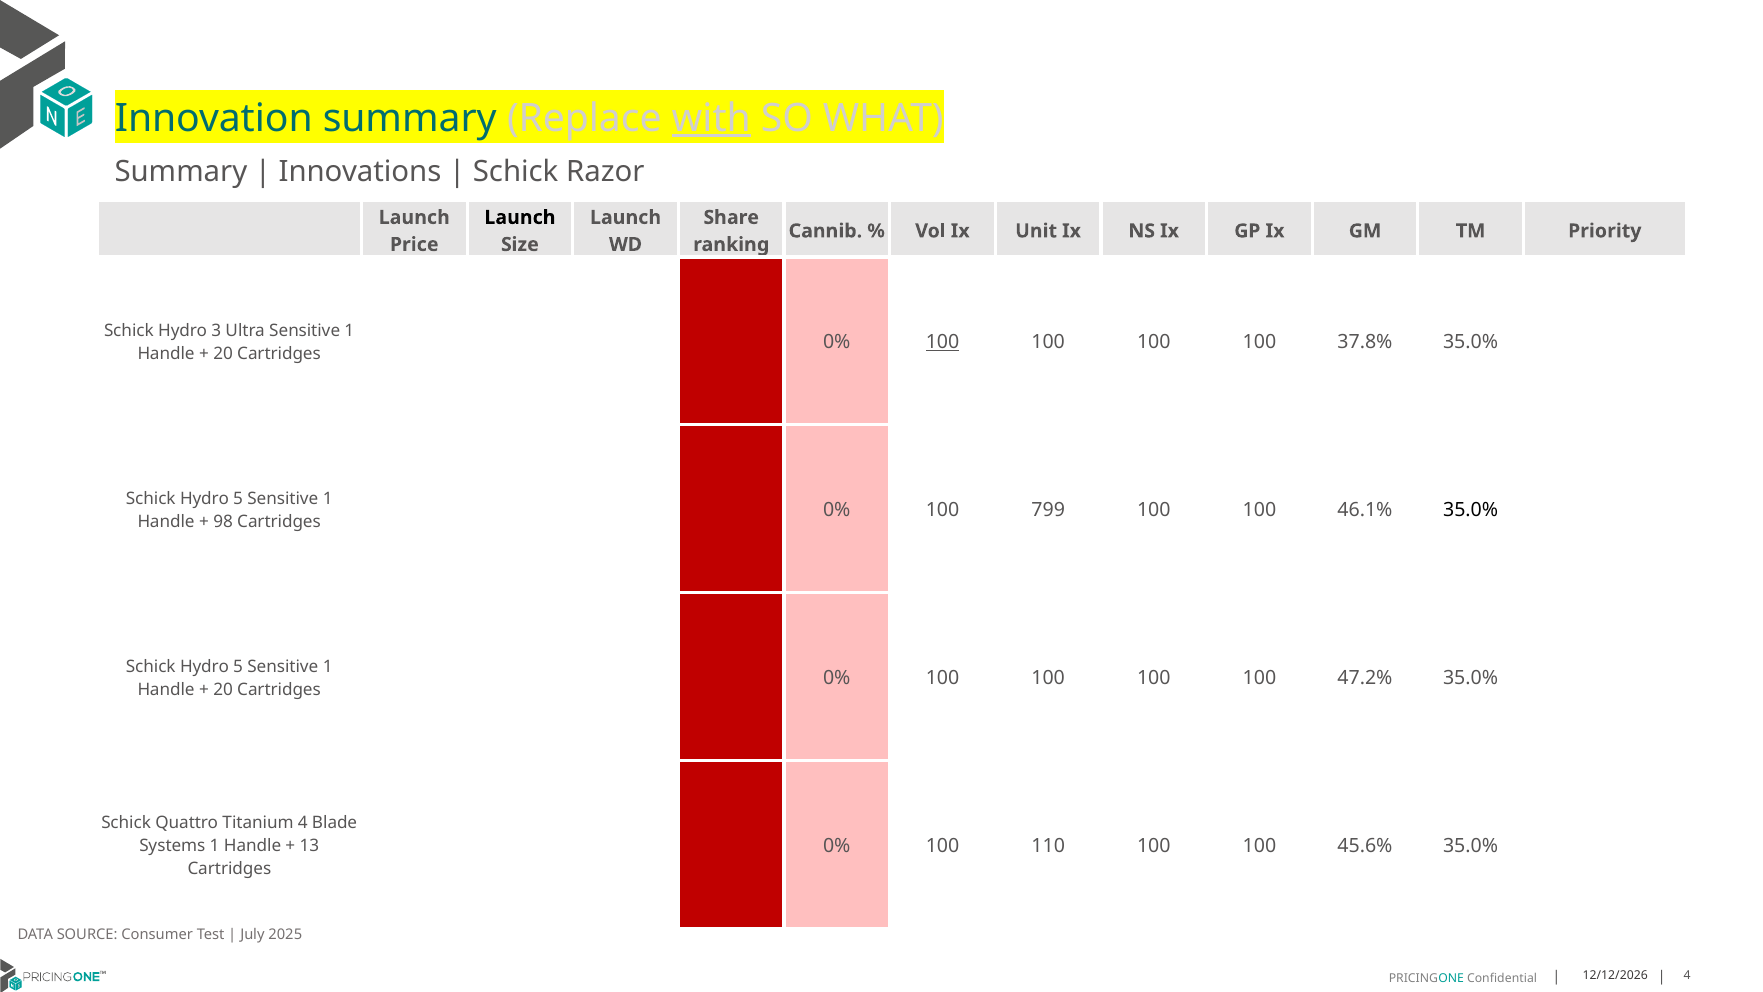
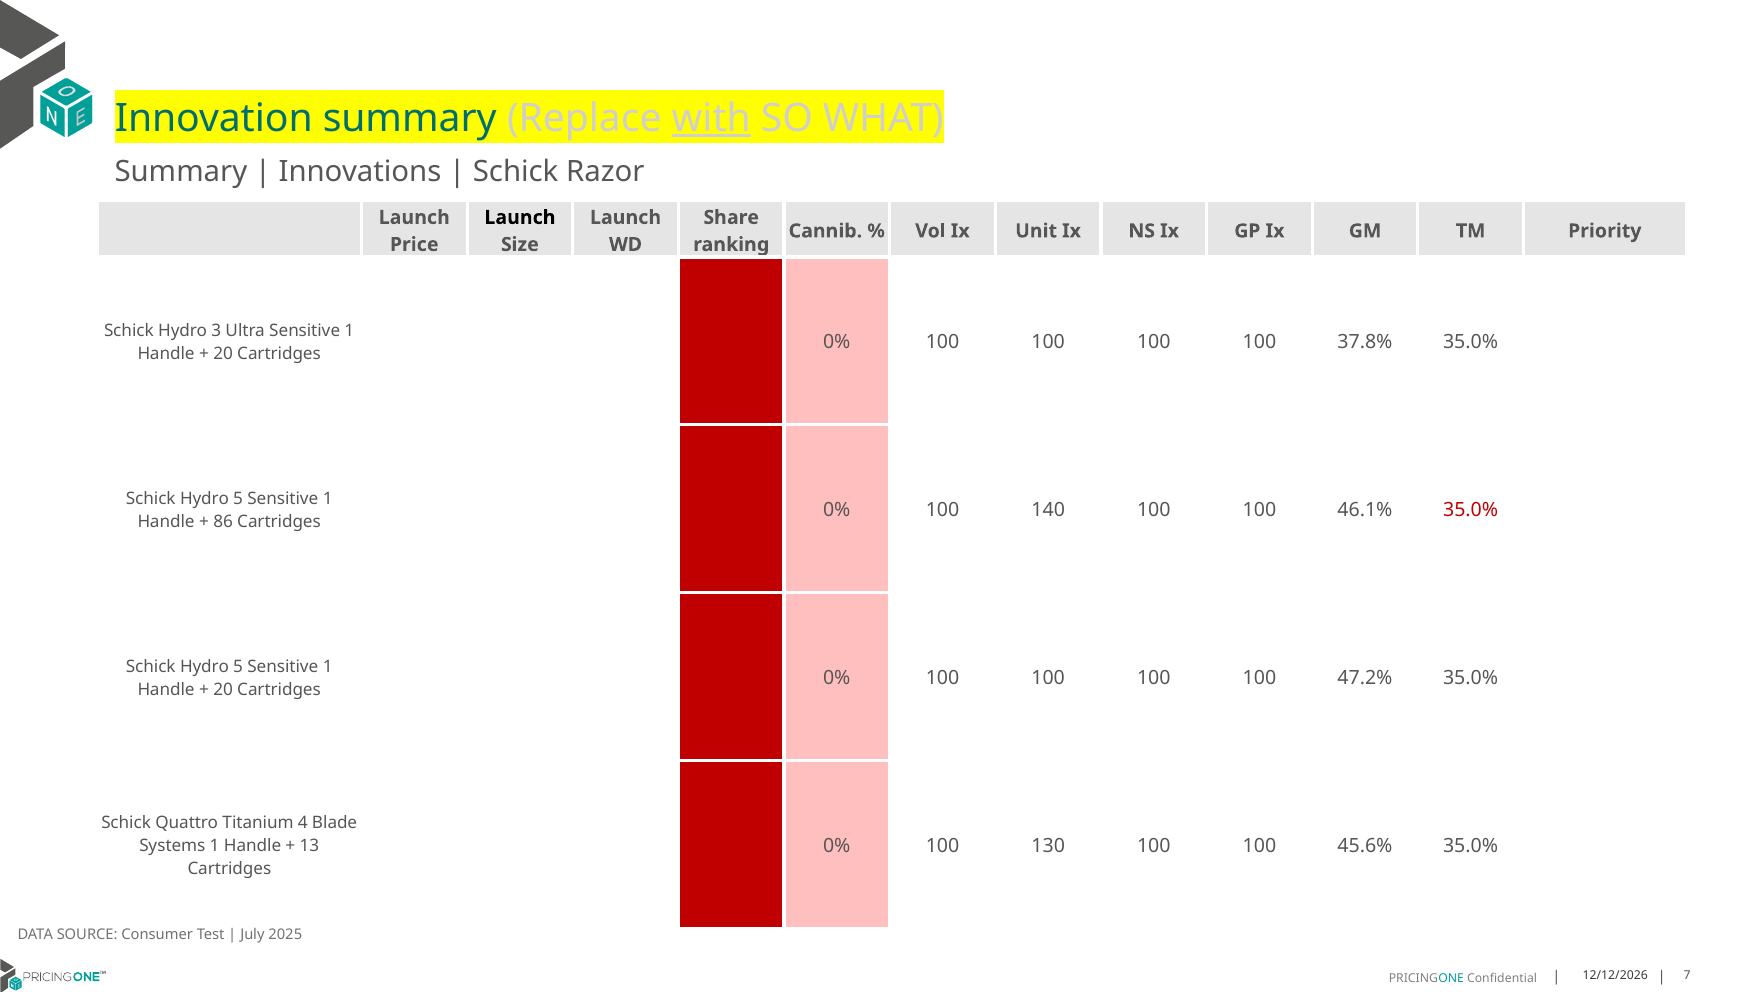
100 underline: present -> none (943, 342)
799: 799 -> 140 (1048, 510)
35.0% colour: black -> red (1471, 510)
98: 98 -> 86 (223, 521)
110: 110 -> 130 (1048, 846)
4: 4 -> 7 (1687, 975)
